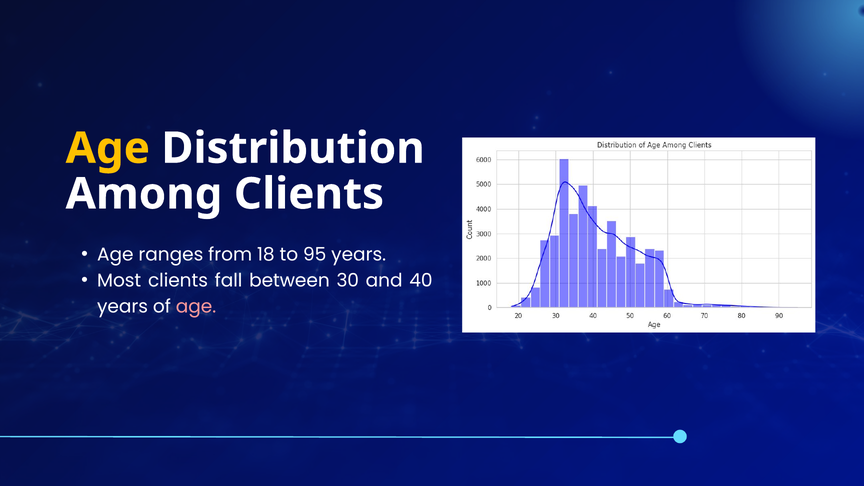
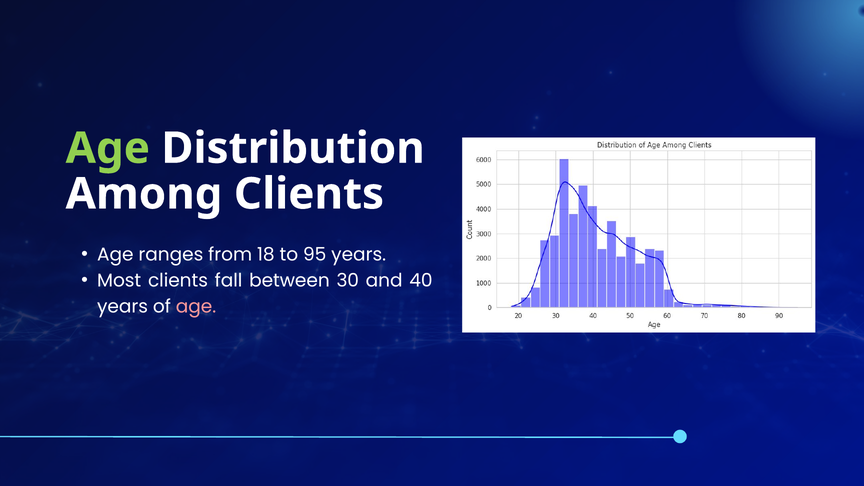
Age colour: yellow -> light green (108, 148)
